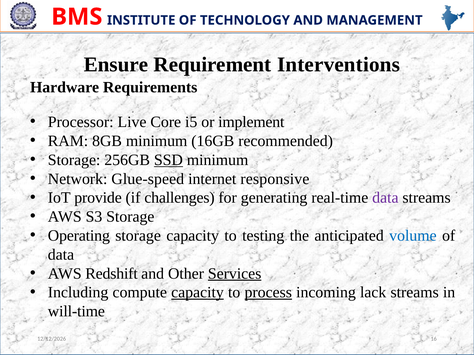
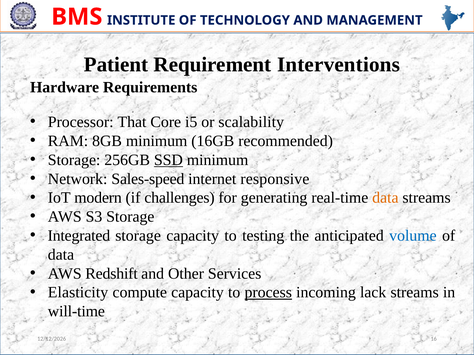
Ensure: Ensure -> Patient (116, 65)
Live: Live -> That (132, 122)
implement: implement -> scalability (251, 122)
Glue-speed: Glue-speed -> Sales-speed (148, 179)
provide: provide -> modern (98, 198)
data colour: purple -> orange (385, 198)
Operating: Operating -> Integrated (79, 236)
Services underline: present -> none (235, 274)
Including: Including -> Elasticity (78, 293)
capacity underline: present -> none (197, 293)
